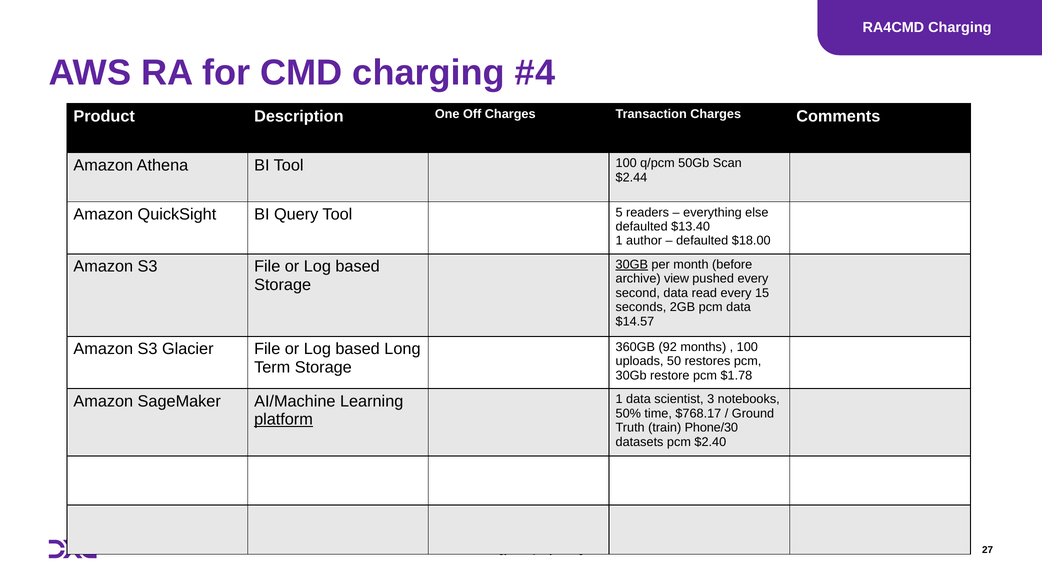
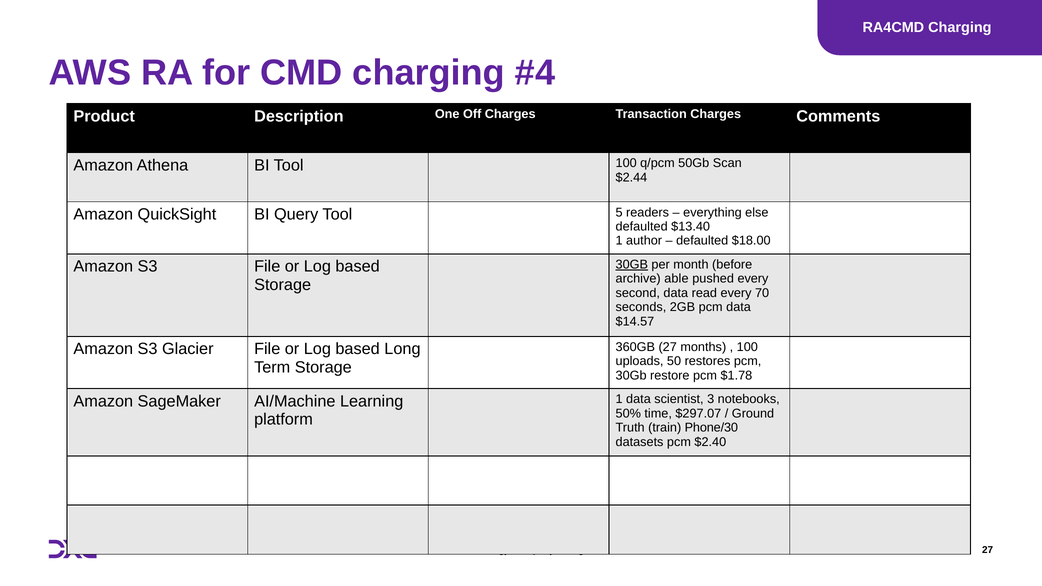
view: view -> able (676, 279)
15: 15 -> 70 (762, 293)
360GB 92: 92 -> 27 (668, 347)
$768.17: $768.17 -> $297.07 (698, 413)
platform underline: present -> none (284, 420)
